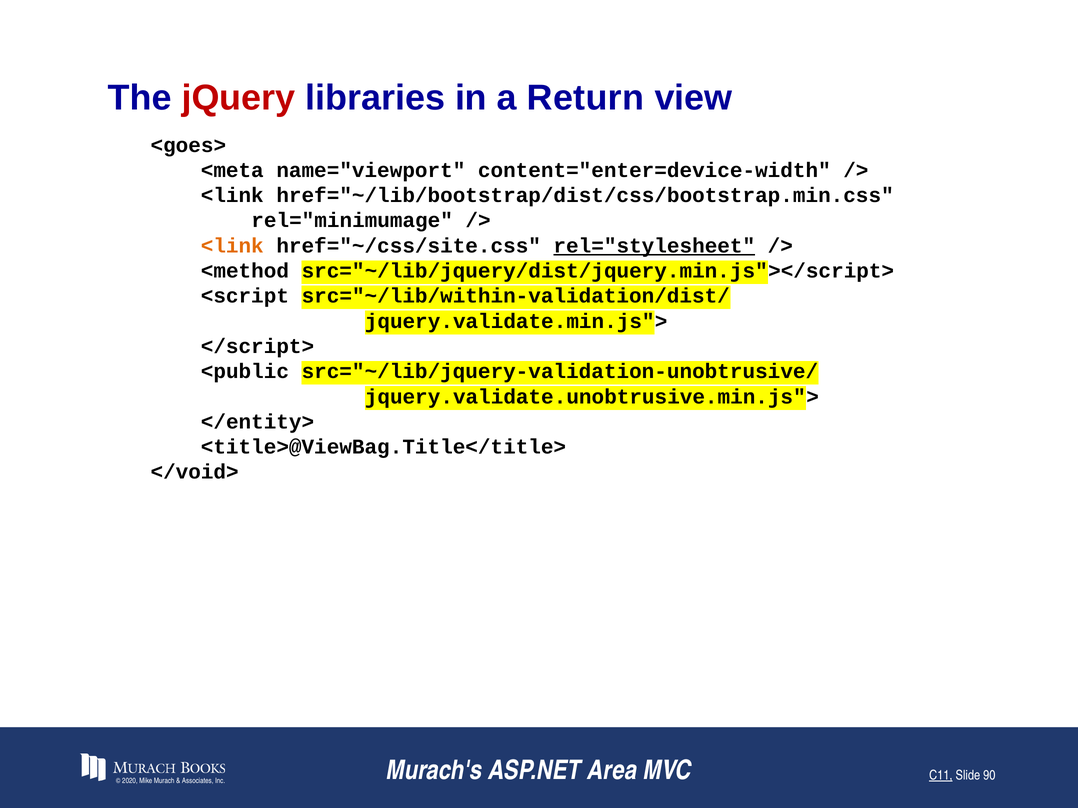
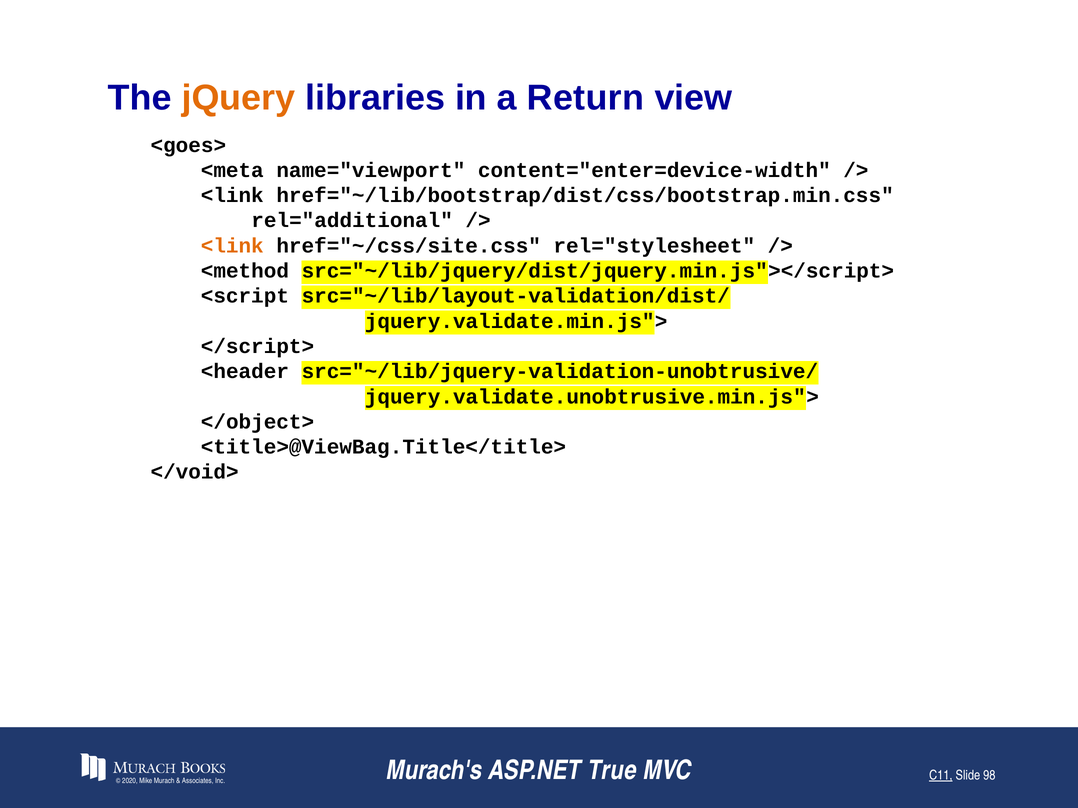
jQuery colour: red -> orange (238, 98)
rel="minimumage: rel="minimumage -> rel="additional (352, 221)
rel="stylesheet underline: present -> none (654, 246)
src="~/lib/within-validation/dist/: src="~/lib/within-validation/dist/ -> src="~/lib/layout-validation/dist/ (516, 296)
<public: <public -> <header (245, 372)
</entity>: </entity> -> </object> (257, 422)
Area: Area -> True (612, 771)
90: 90 -> 98 (989, 776)
